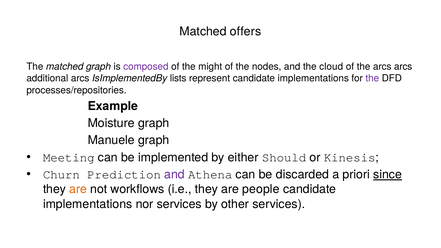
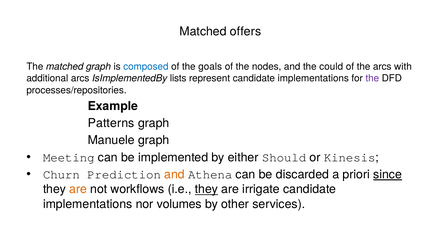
composed colour: purple -> blue (146, 67)
might: might -> goals (210, 67)
cloud: cloud -> could (331, 67)
arcs arcs: arcs -> with (403, 67)
Moisture: Moisture -> Patterns (111, 123)
and colour: purple -> orange (174, 175)
they underline: none -> present (206, 189)
people: people -> irrigate (261, 189)
nor services: services -> volumes (179, 204)
